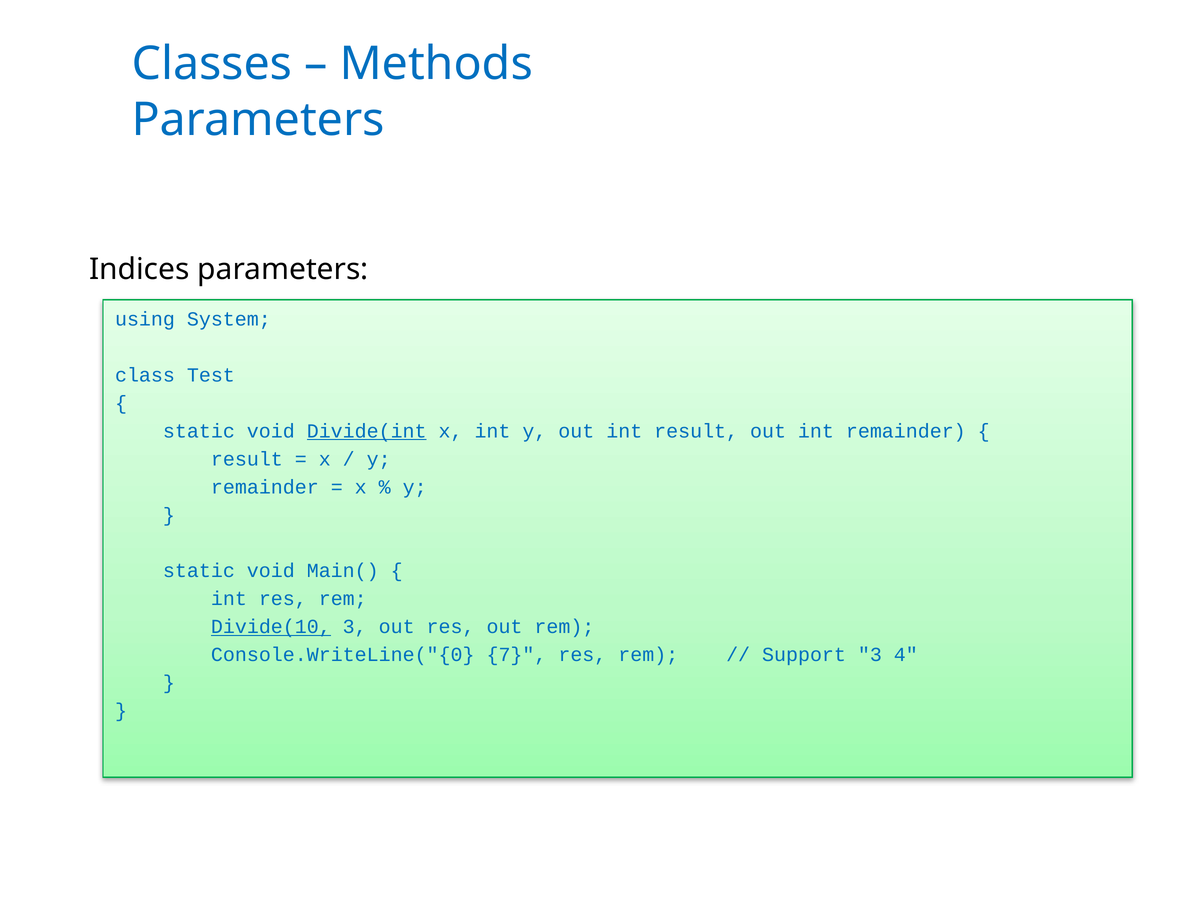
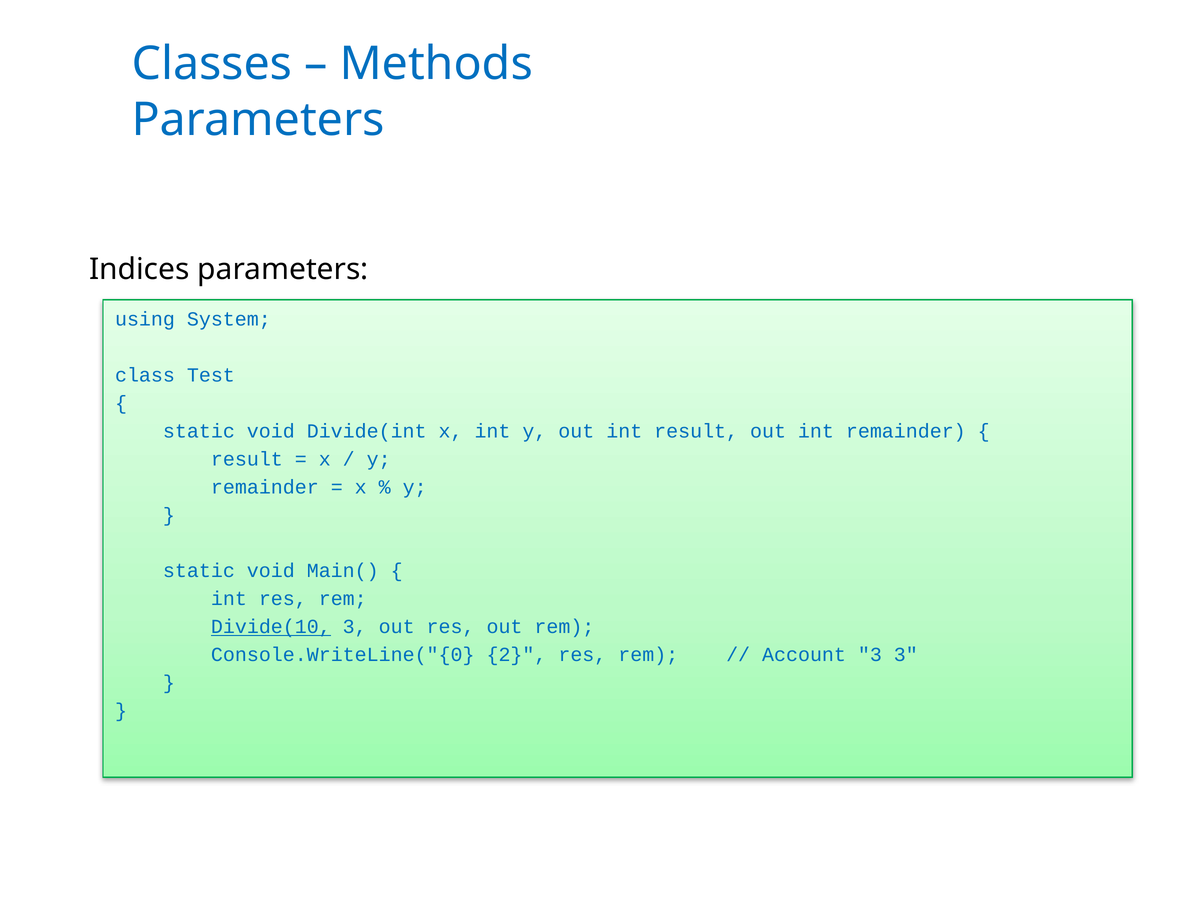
Divide(int underline: present -> none (367, 431)
7: 7 -> 2 (516, 655)
Support: Support -> Account (804, 655)
3 4: 4 -> 3 (906, 655)
